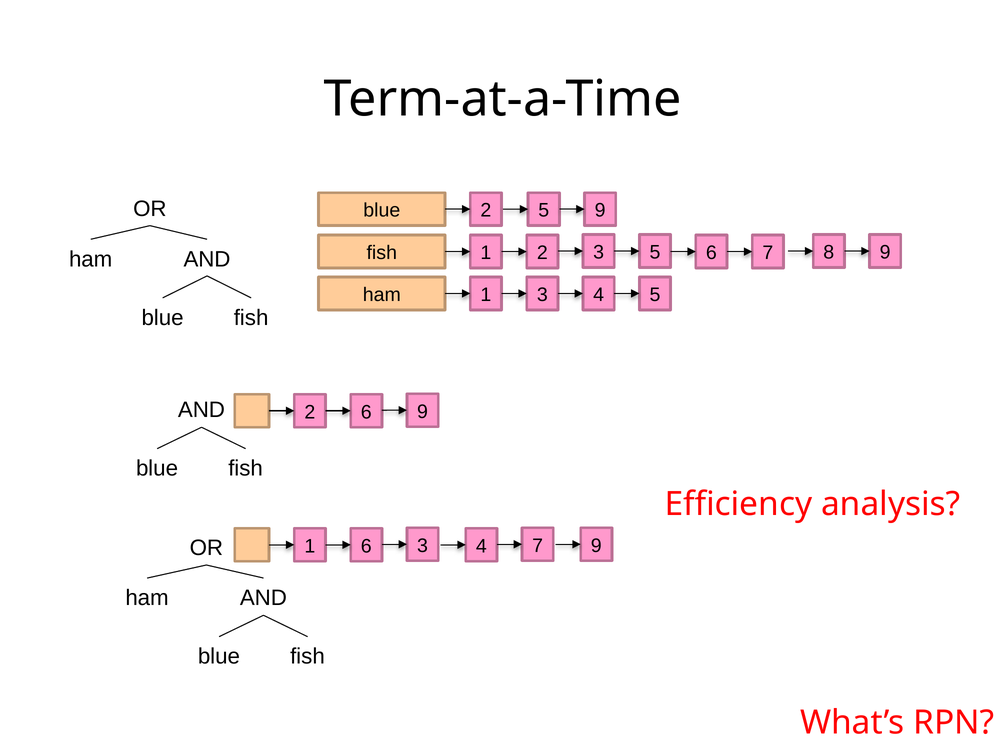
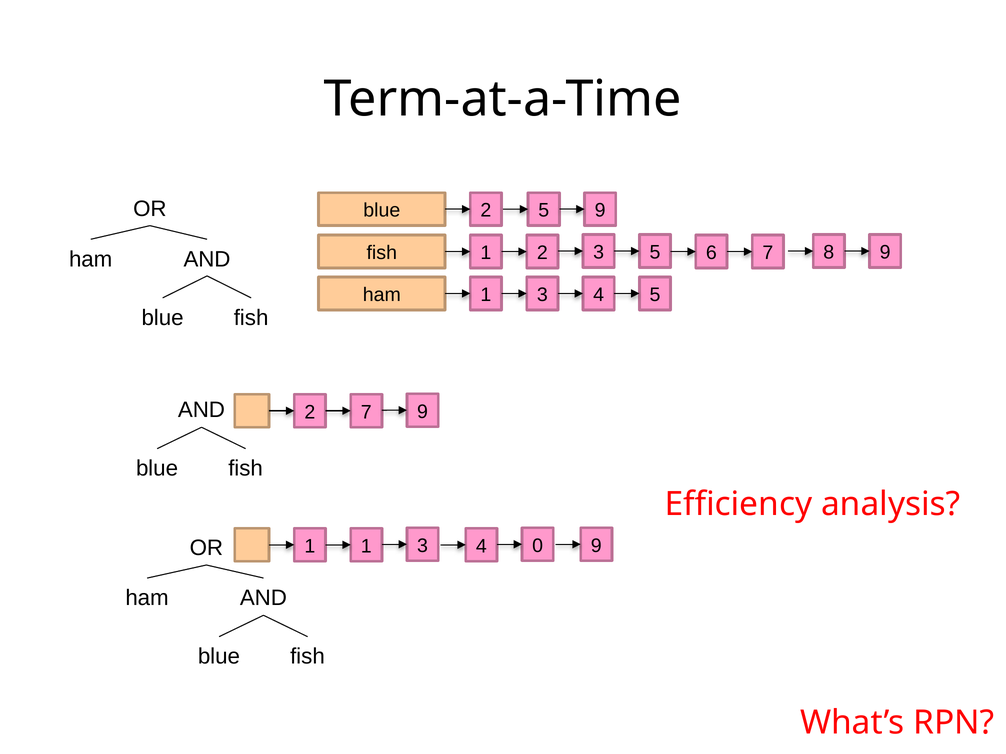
2 6: 6 -> 7 (366, 412)
1 6: 6 -> 1 (366, 547)
4 7: 7 -> 0 (538, 546)
